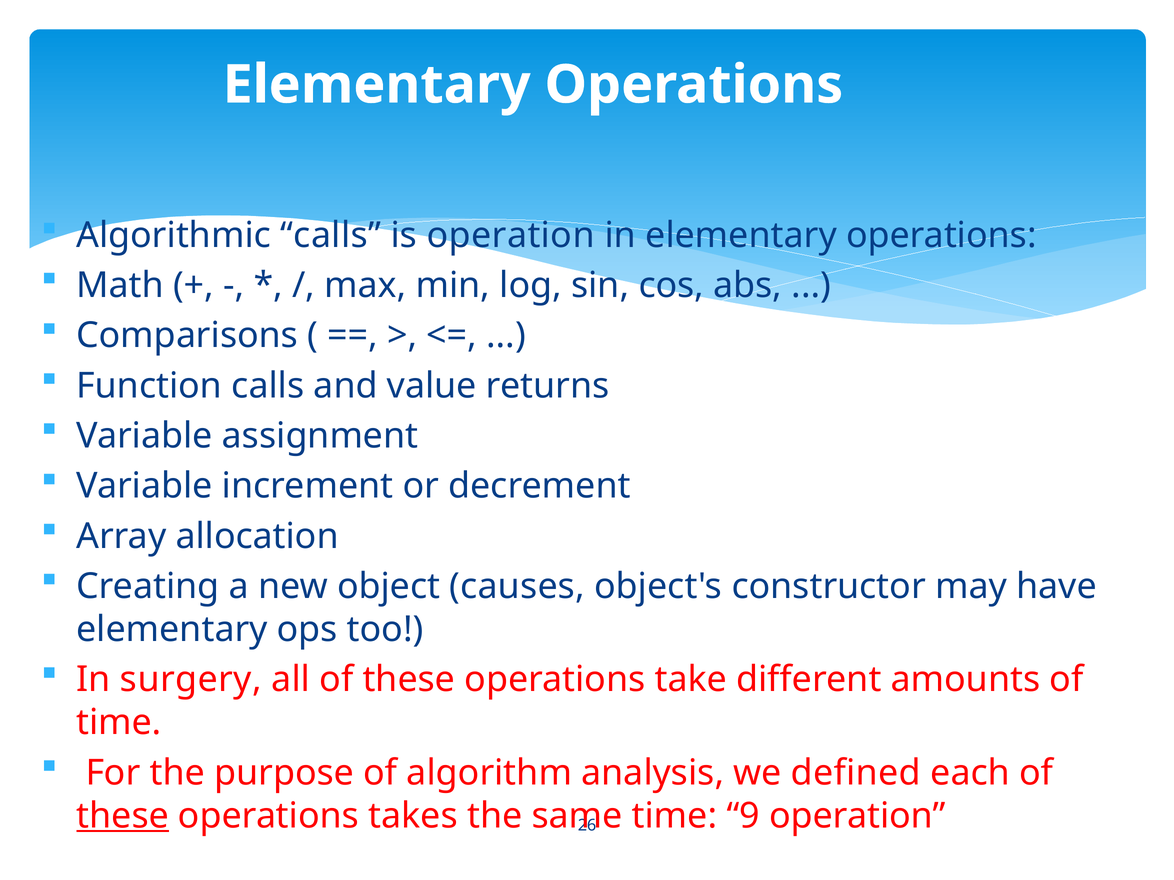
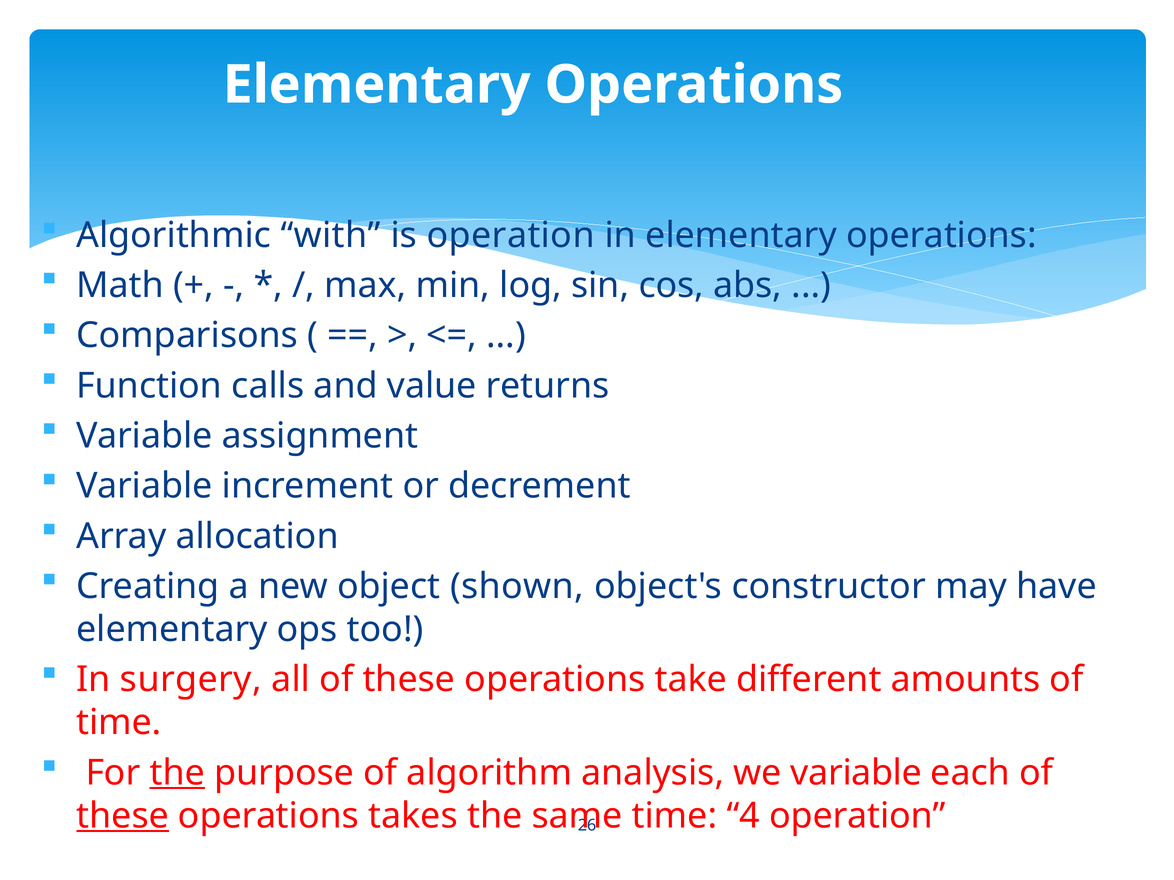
Algorithmic calls: calls -> with (331, 235)
causes: causes -> shown (517, 587)
the underline: none -> present (177, 773)
we defined: defined -> variable (856, 773)
9: 9 -> 4 (743, 816)
